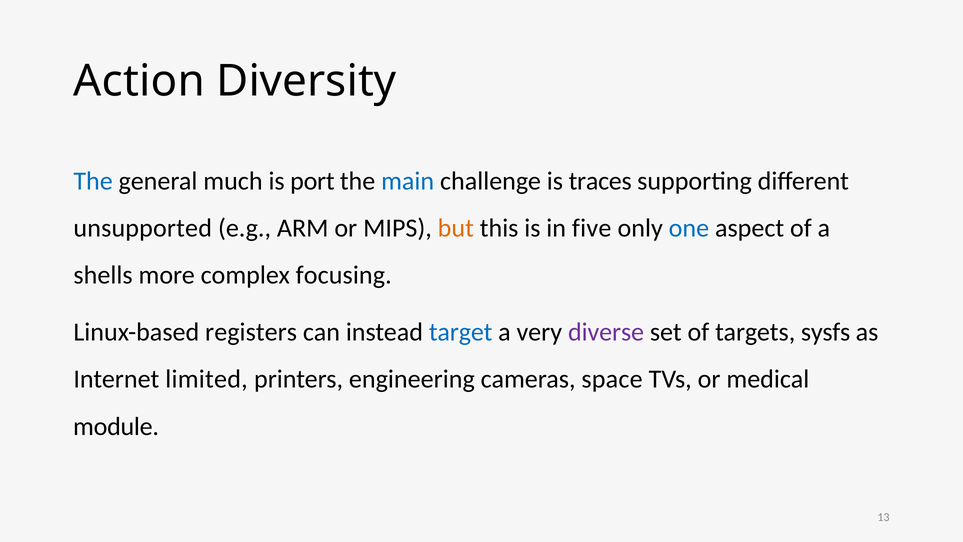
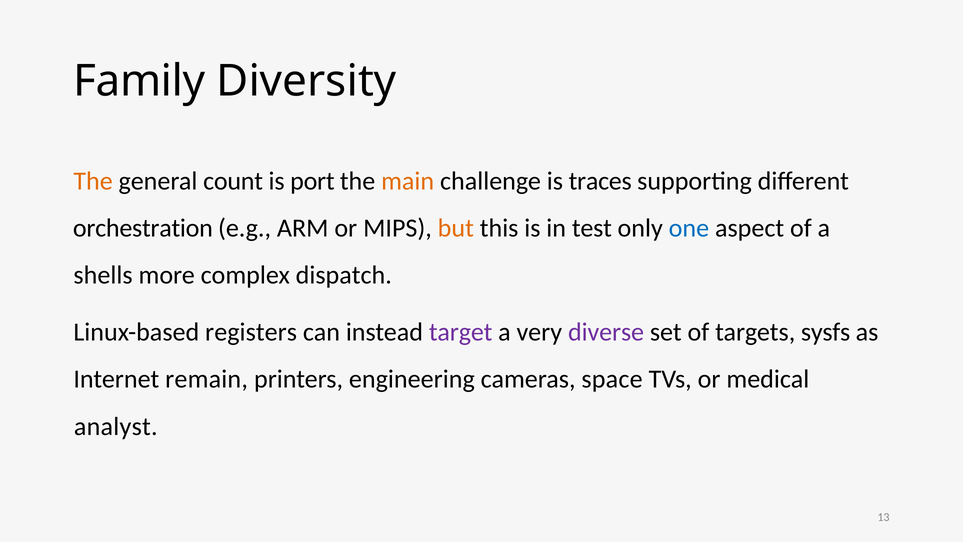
Action: Action -> Family (139, 81)
The colour: blue -> orange (93, 181)
much: much -> count (233, 181)
main colour: blue -> orange (408, 181)
unsupported: unsupported -> orchestration (143, 228)
five: five -> test (592, 228)
focusing: focusing -> dispatch (344, 275)
target colour: blue -> purple (461, 332)
limited: limited -> remain (207, 379)
module: module -> analyst (116, 426)
